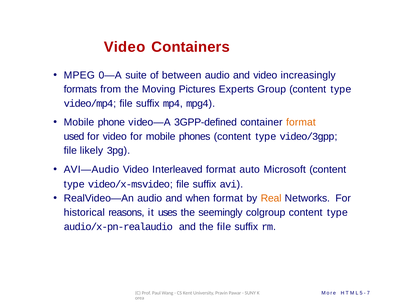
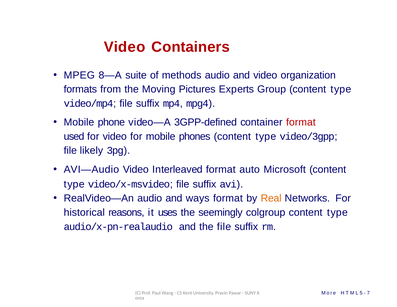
0—A: 0—A -> 8—A (110, 75)
between: between -> methods (182, 75)
increasingly: increasingly -> organization (308, 75)
format colour: orange -> red (301, 122)
when: when -> ways (198, 198)
